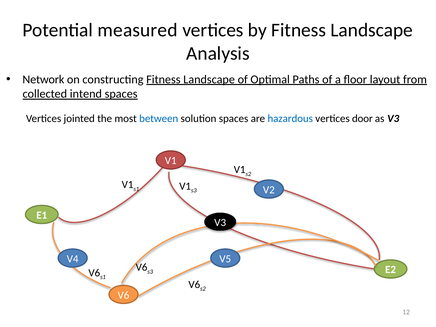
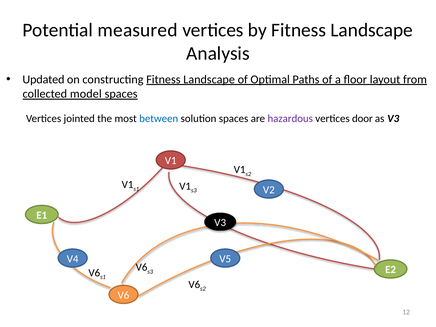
Network: Network -> Updated (43, 79)
intend: intend -> model (86, 94)
hazardous colour: blue -> purple (290, 119)
